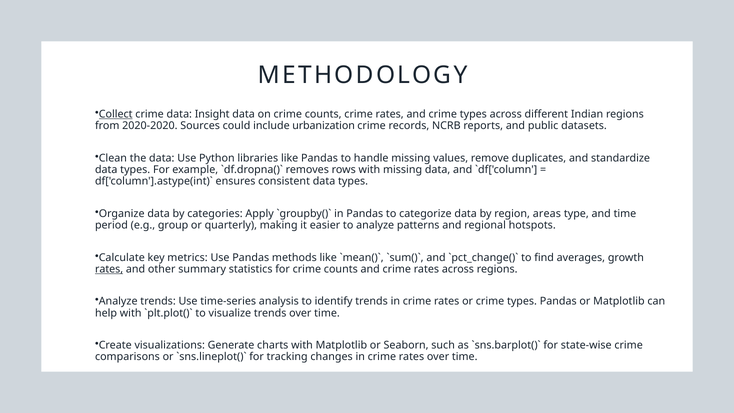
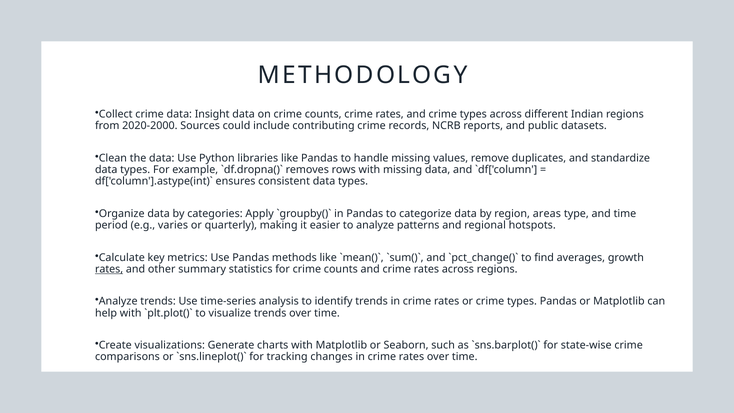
Collect underline: present -> none (116, 114)
2020-2020: 2020-2020 -> 2020-2000 (150, 126)
urbanization: urbanization -> contributing (324, 126)
group: group -> varies (173, 225)
